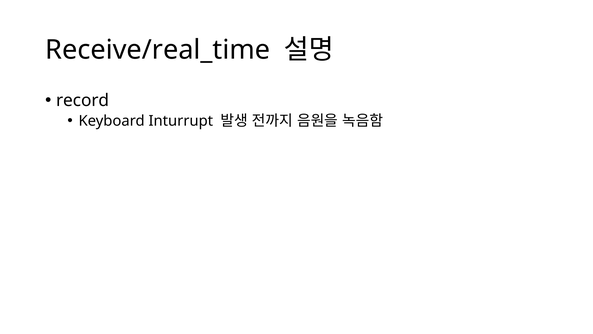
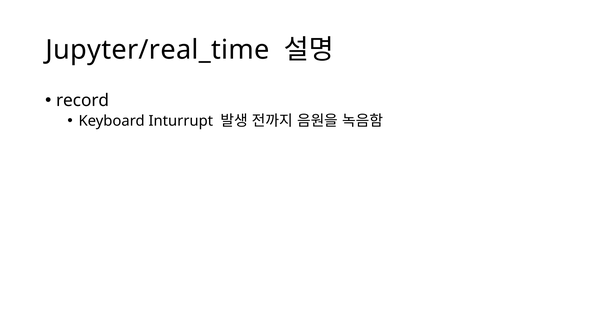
Receive/real_time: Receive/real_time -> Jupyter/real_time (157, 50)
